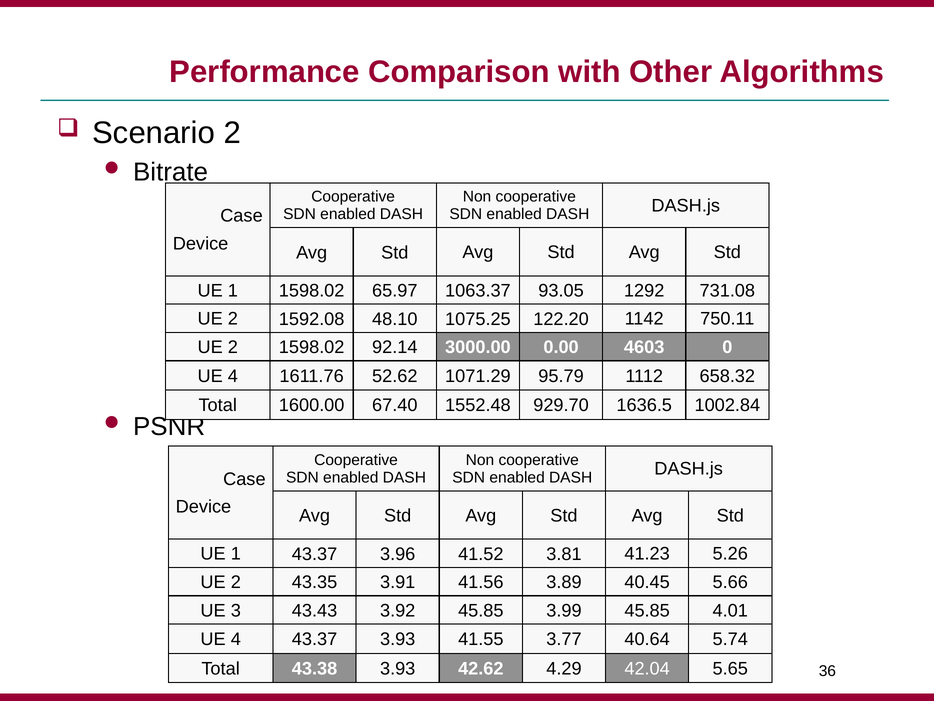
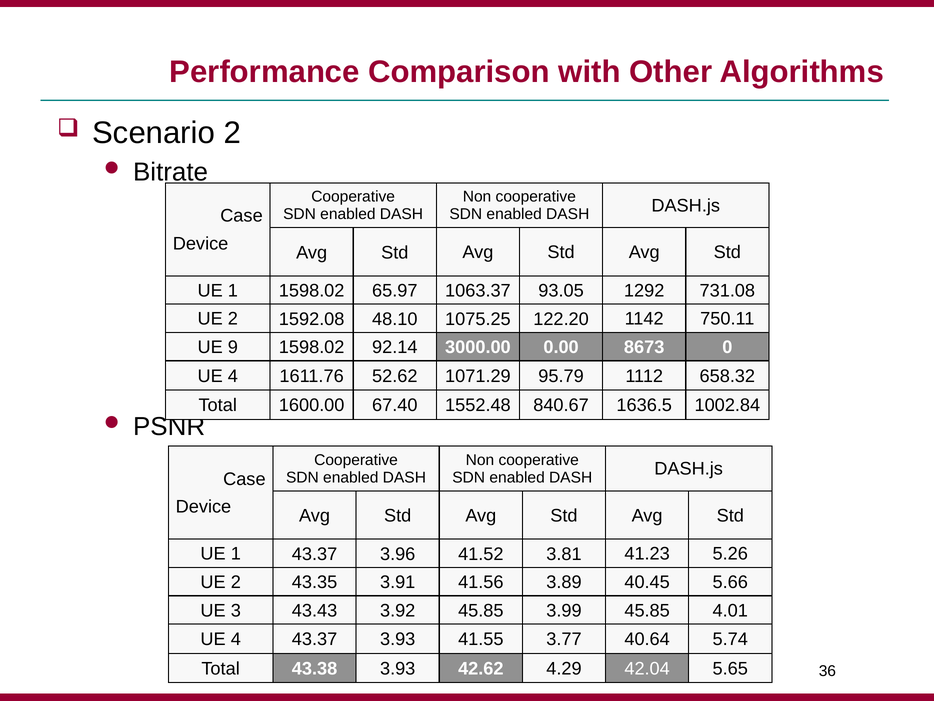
2: 2 -> 9 (233, 347)
4603: 4603 -> 8673 (644, 347)
929.70: 929.70 -> 840.67 (561, 405)
